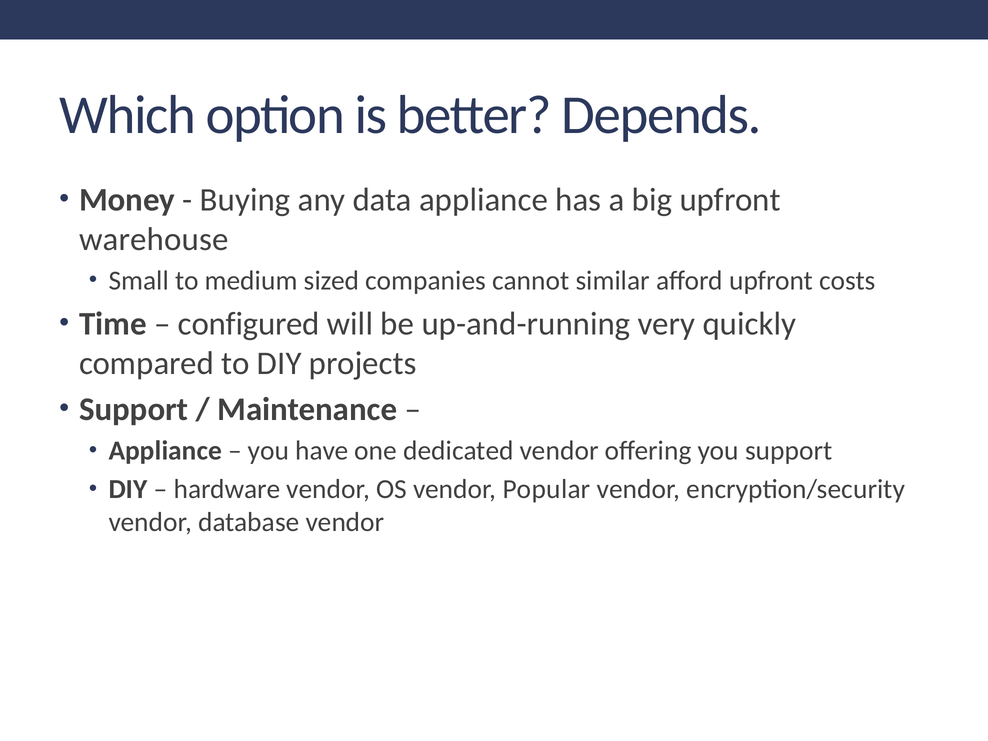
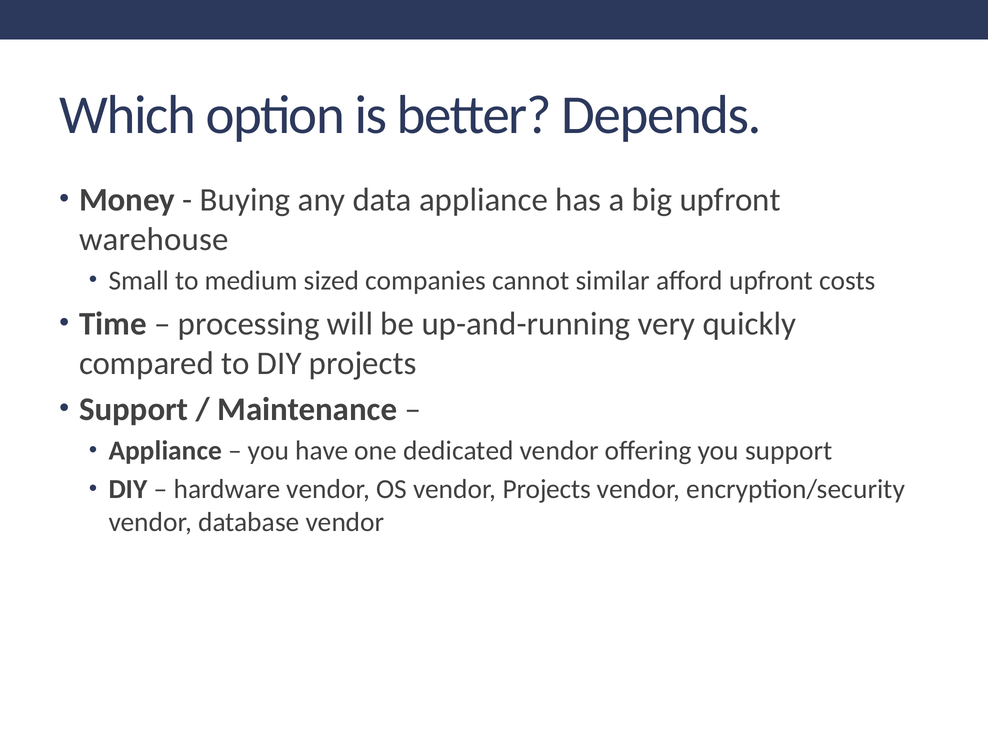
configured: configured -> processing (249, 324)
vendor Popular: Popular -> Projects (547, 489)
